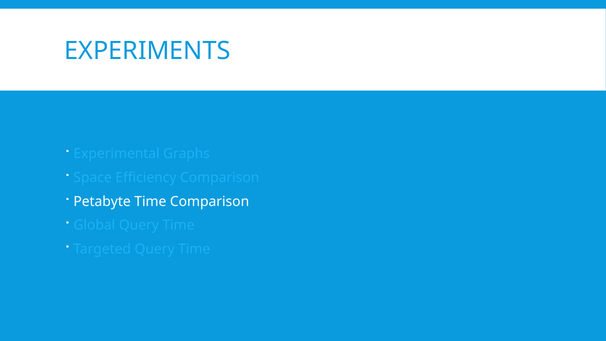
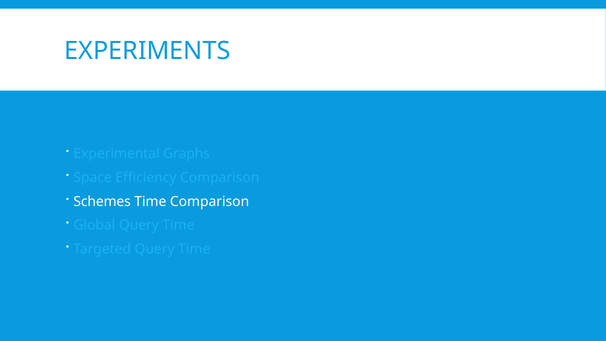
Petabyte: Petabyte -> Schemes (102, 201)
